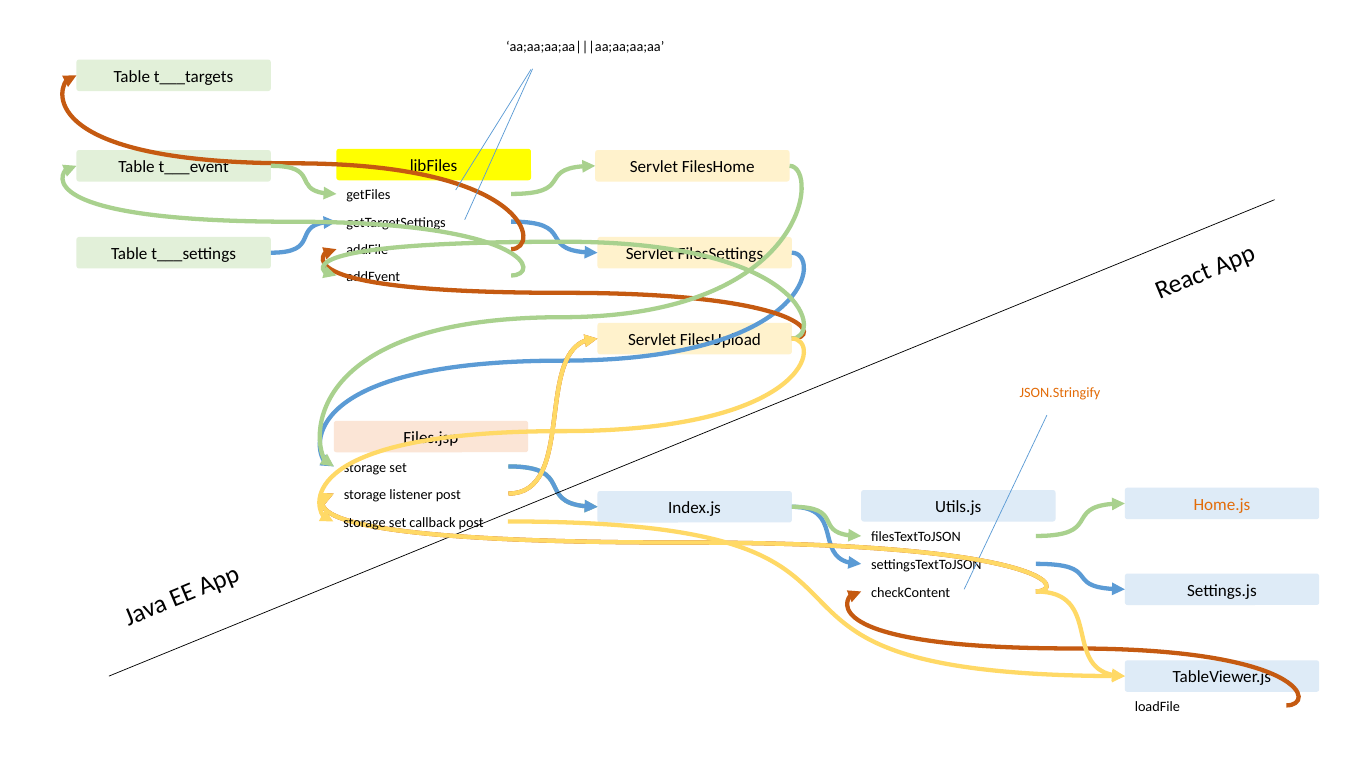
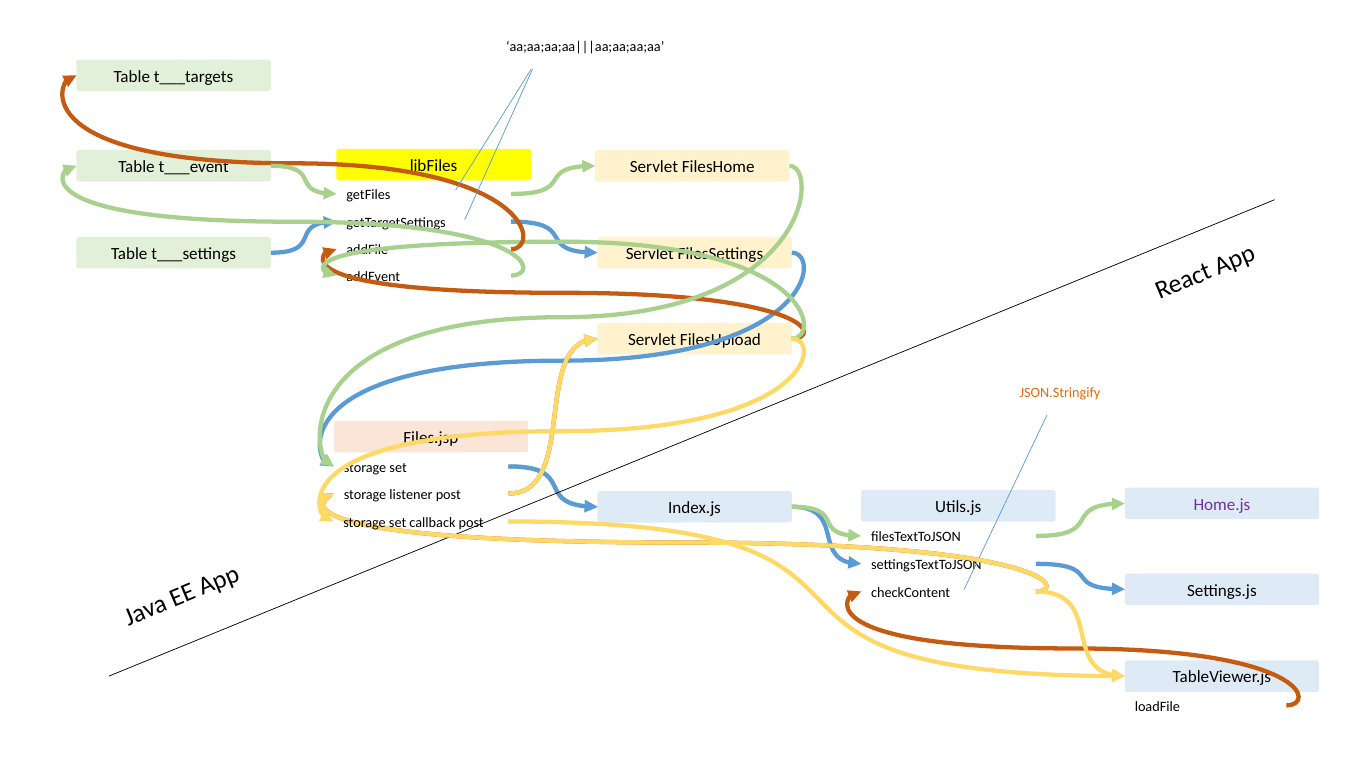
Home.js colour: orange -> purple (1222, 505)
